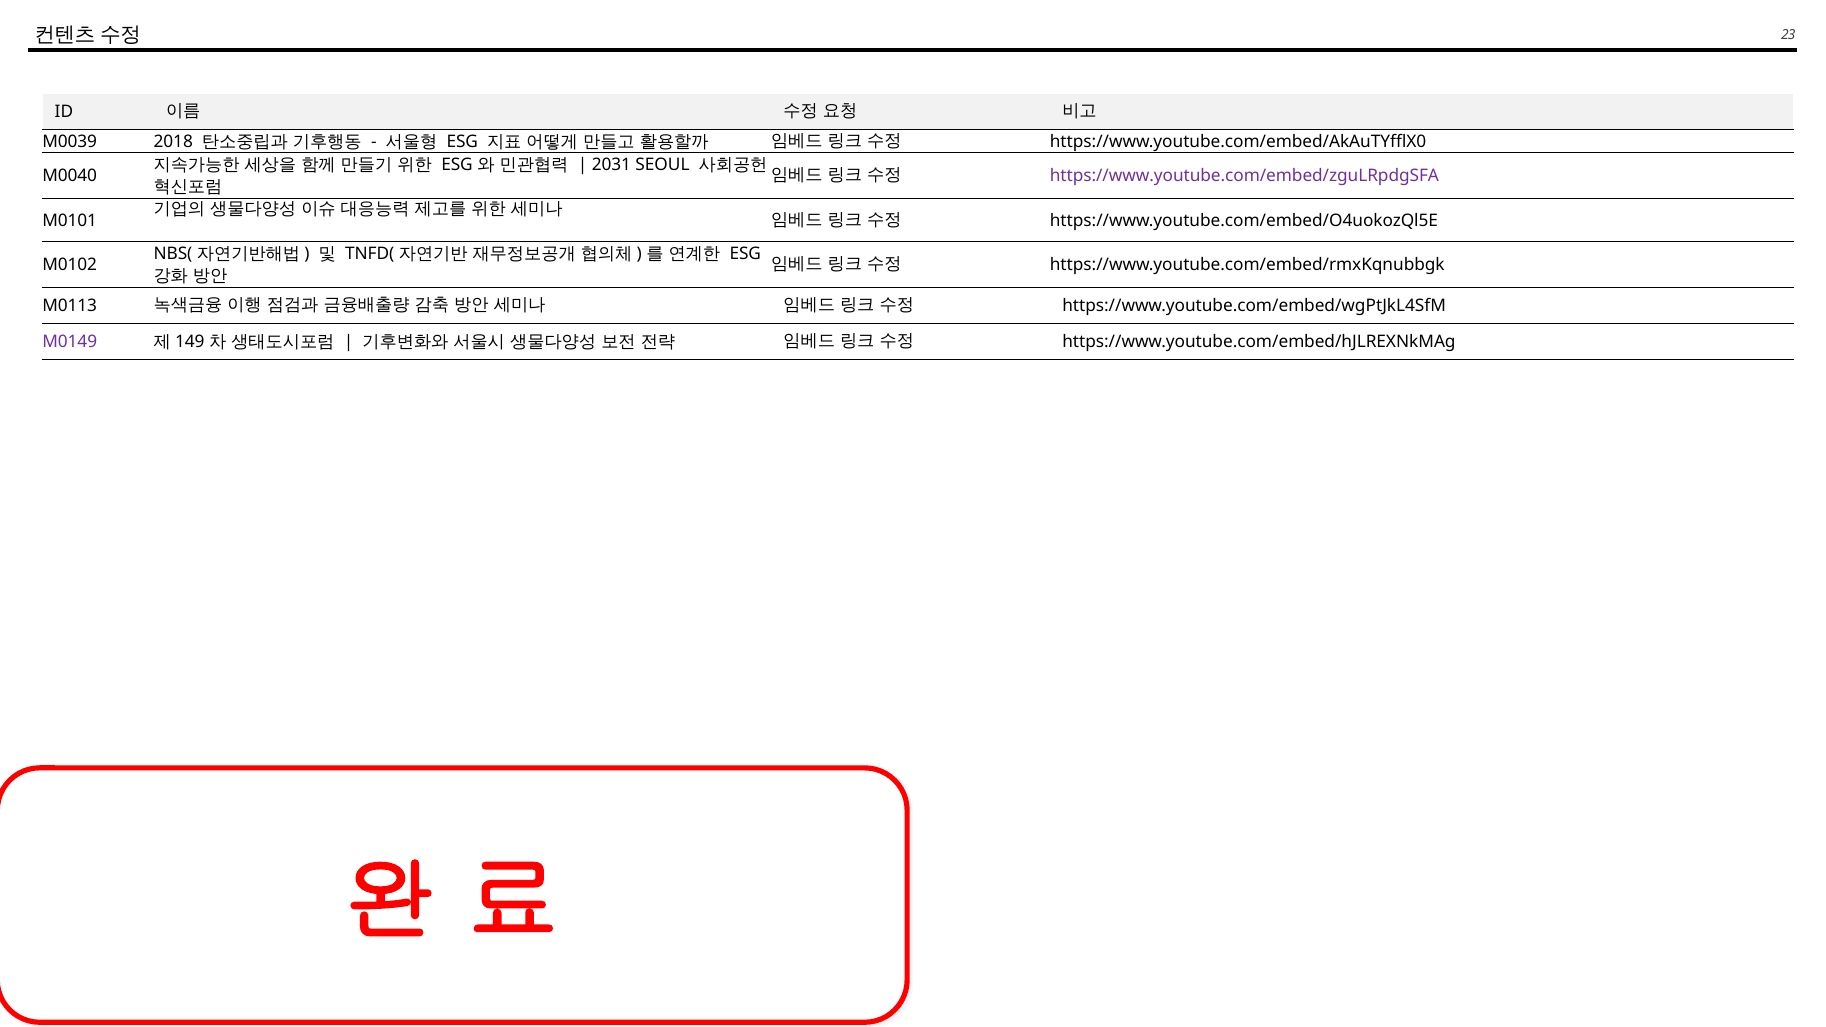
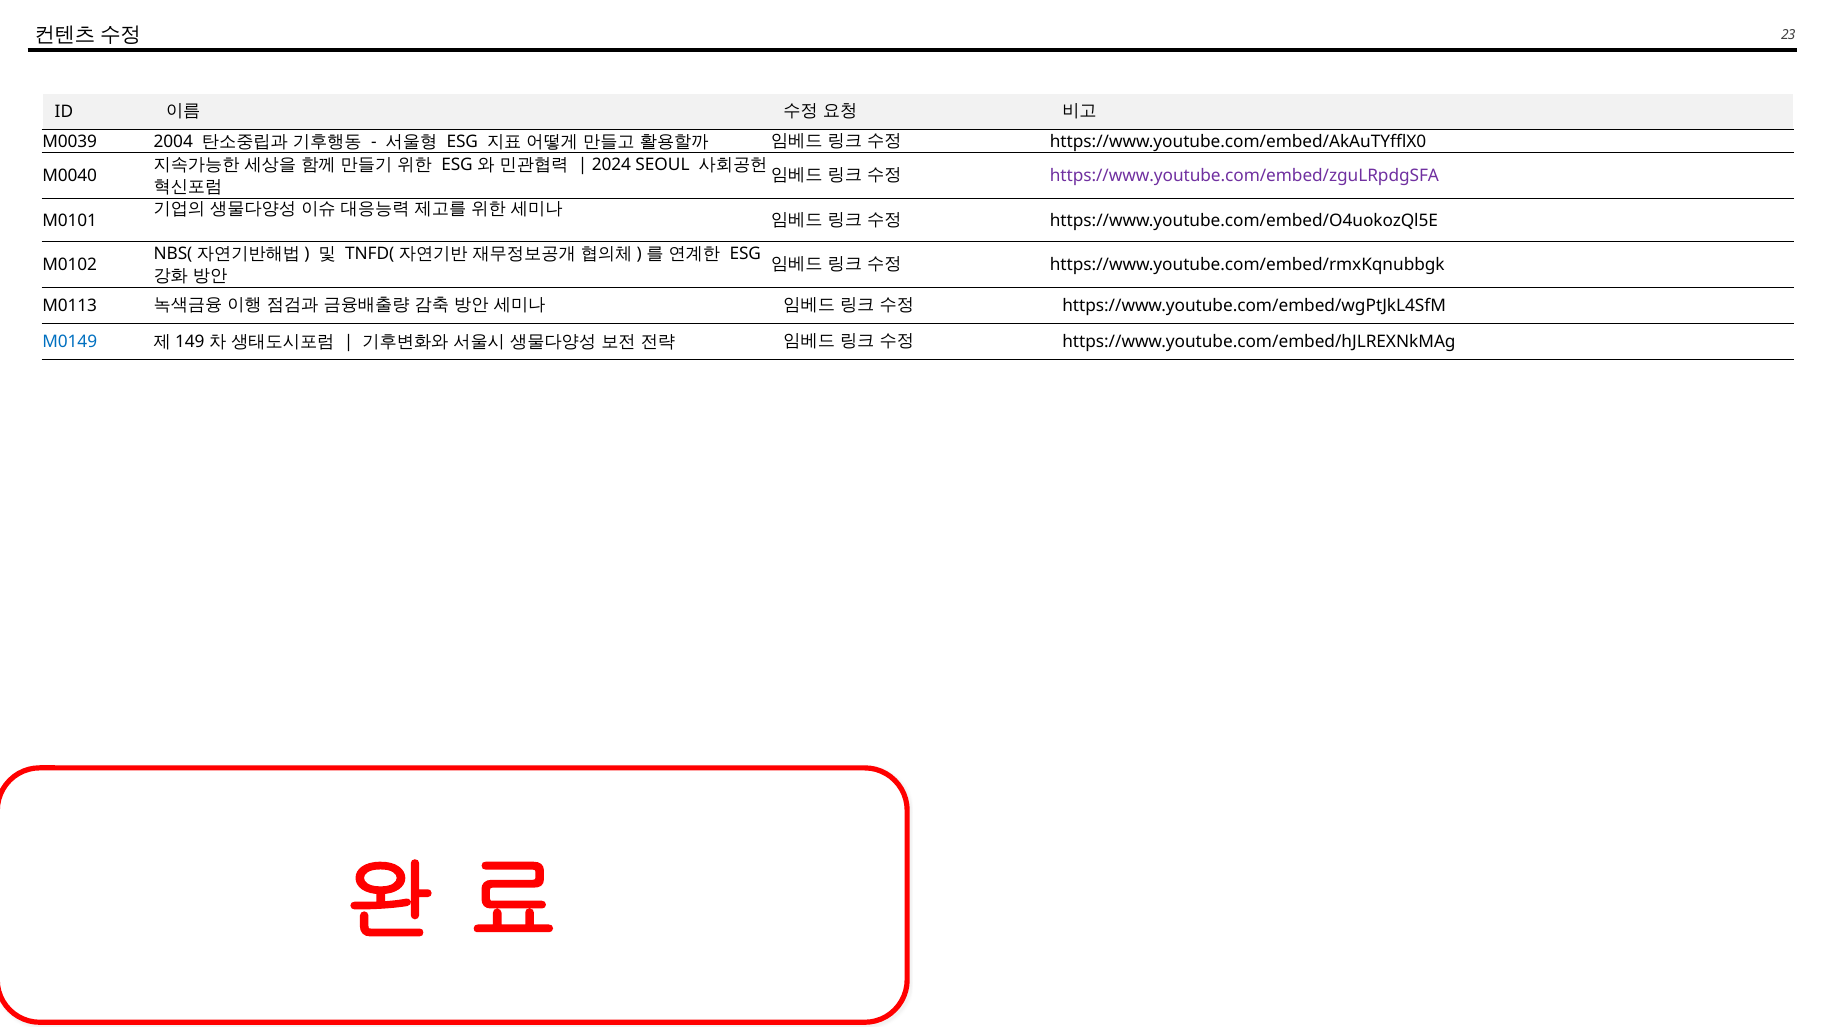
2018: 2018 -> 2004 (173, 142)
2031: 2031 -> 2024 (611, 165)
M0149 colour: purple -> blue (70, 342)
